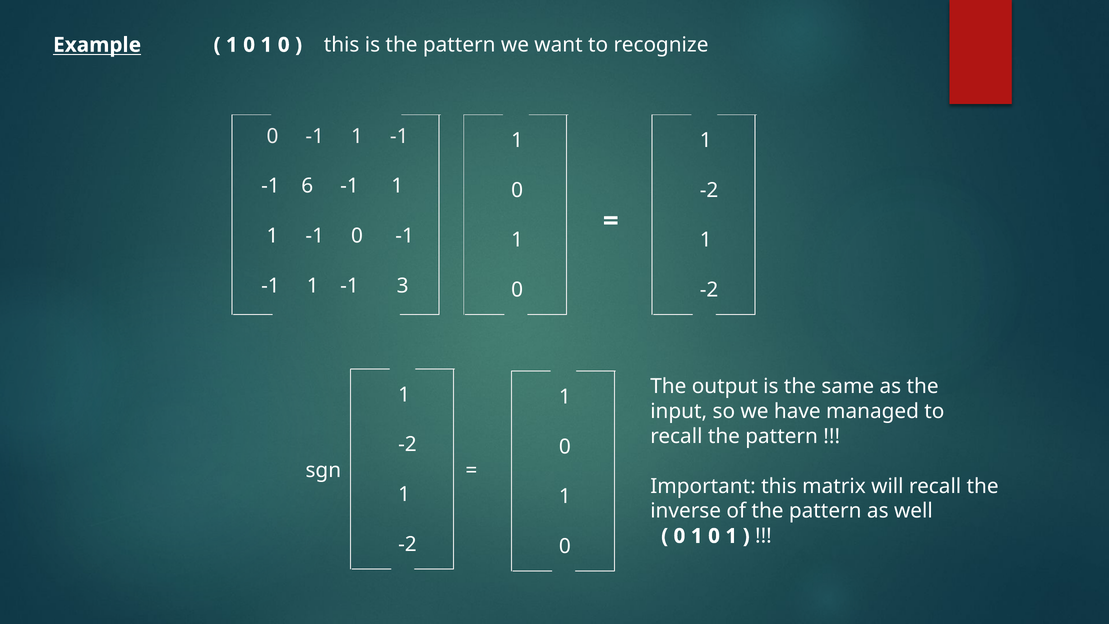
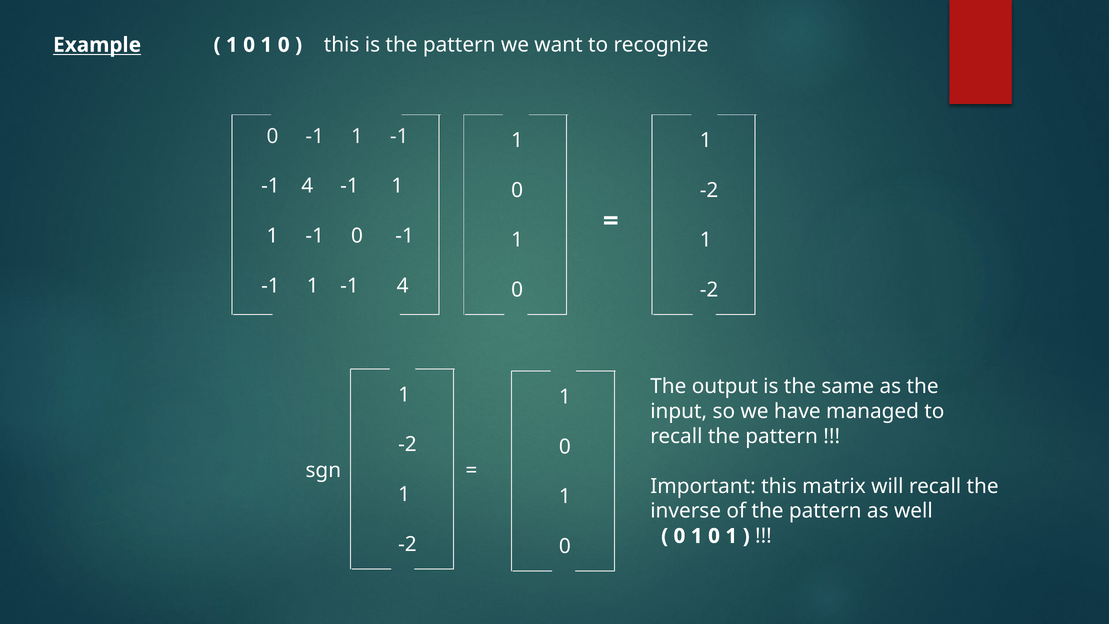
6: 6 -> 4 (307, 186)
1 -1 3: 3 -> 4 (403, 286)
